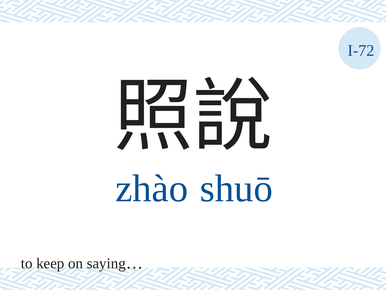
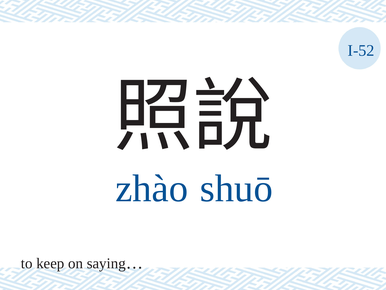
I-72: I-72 -> I-52 (361, 51)
